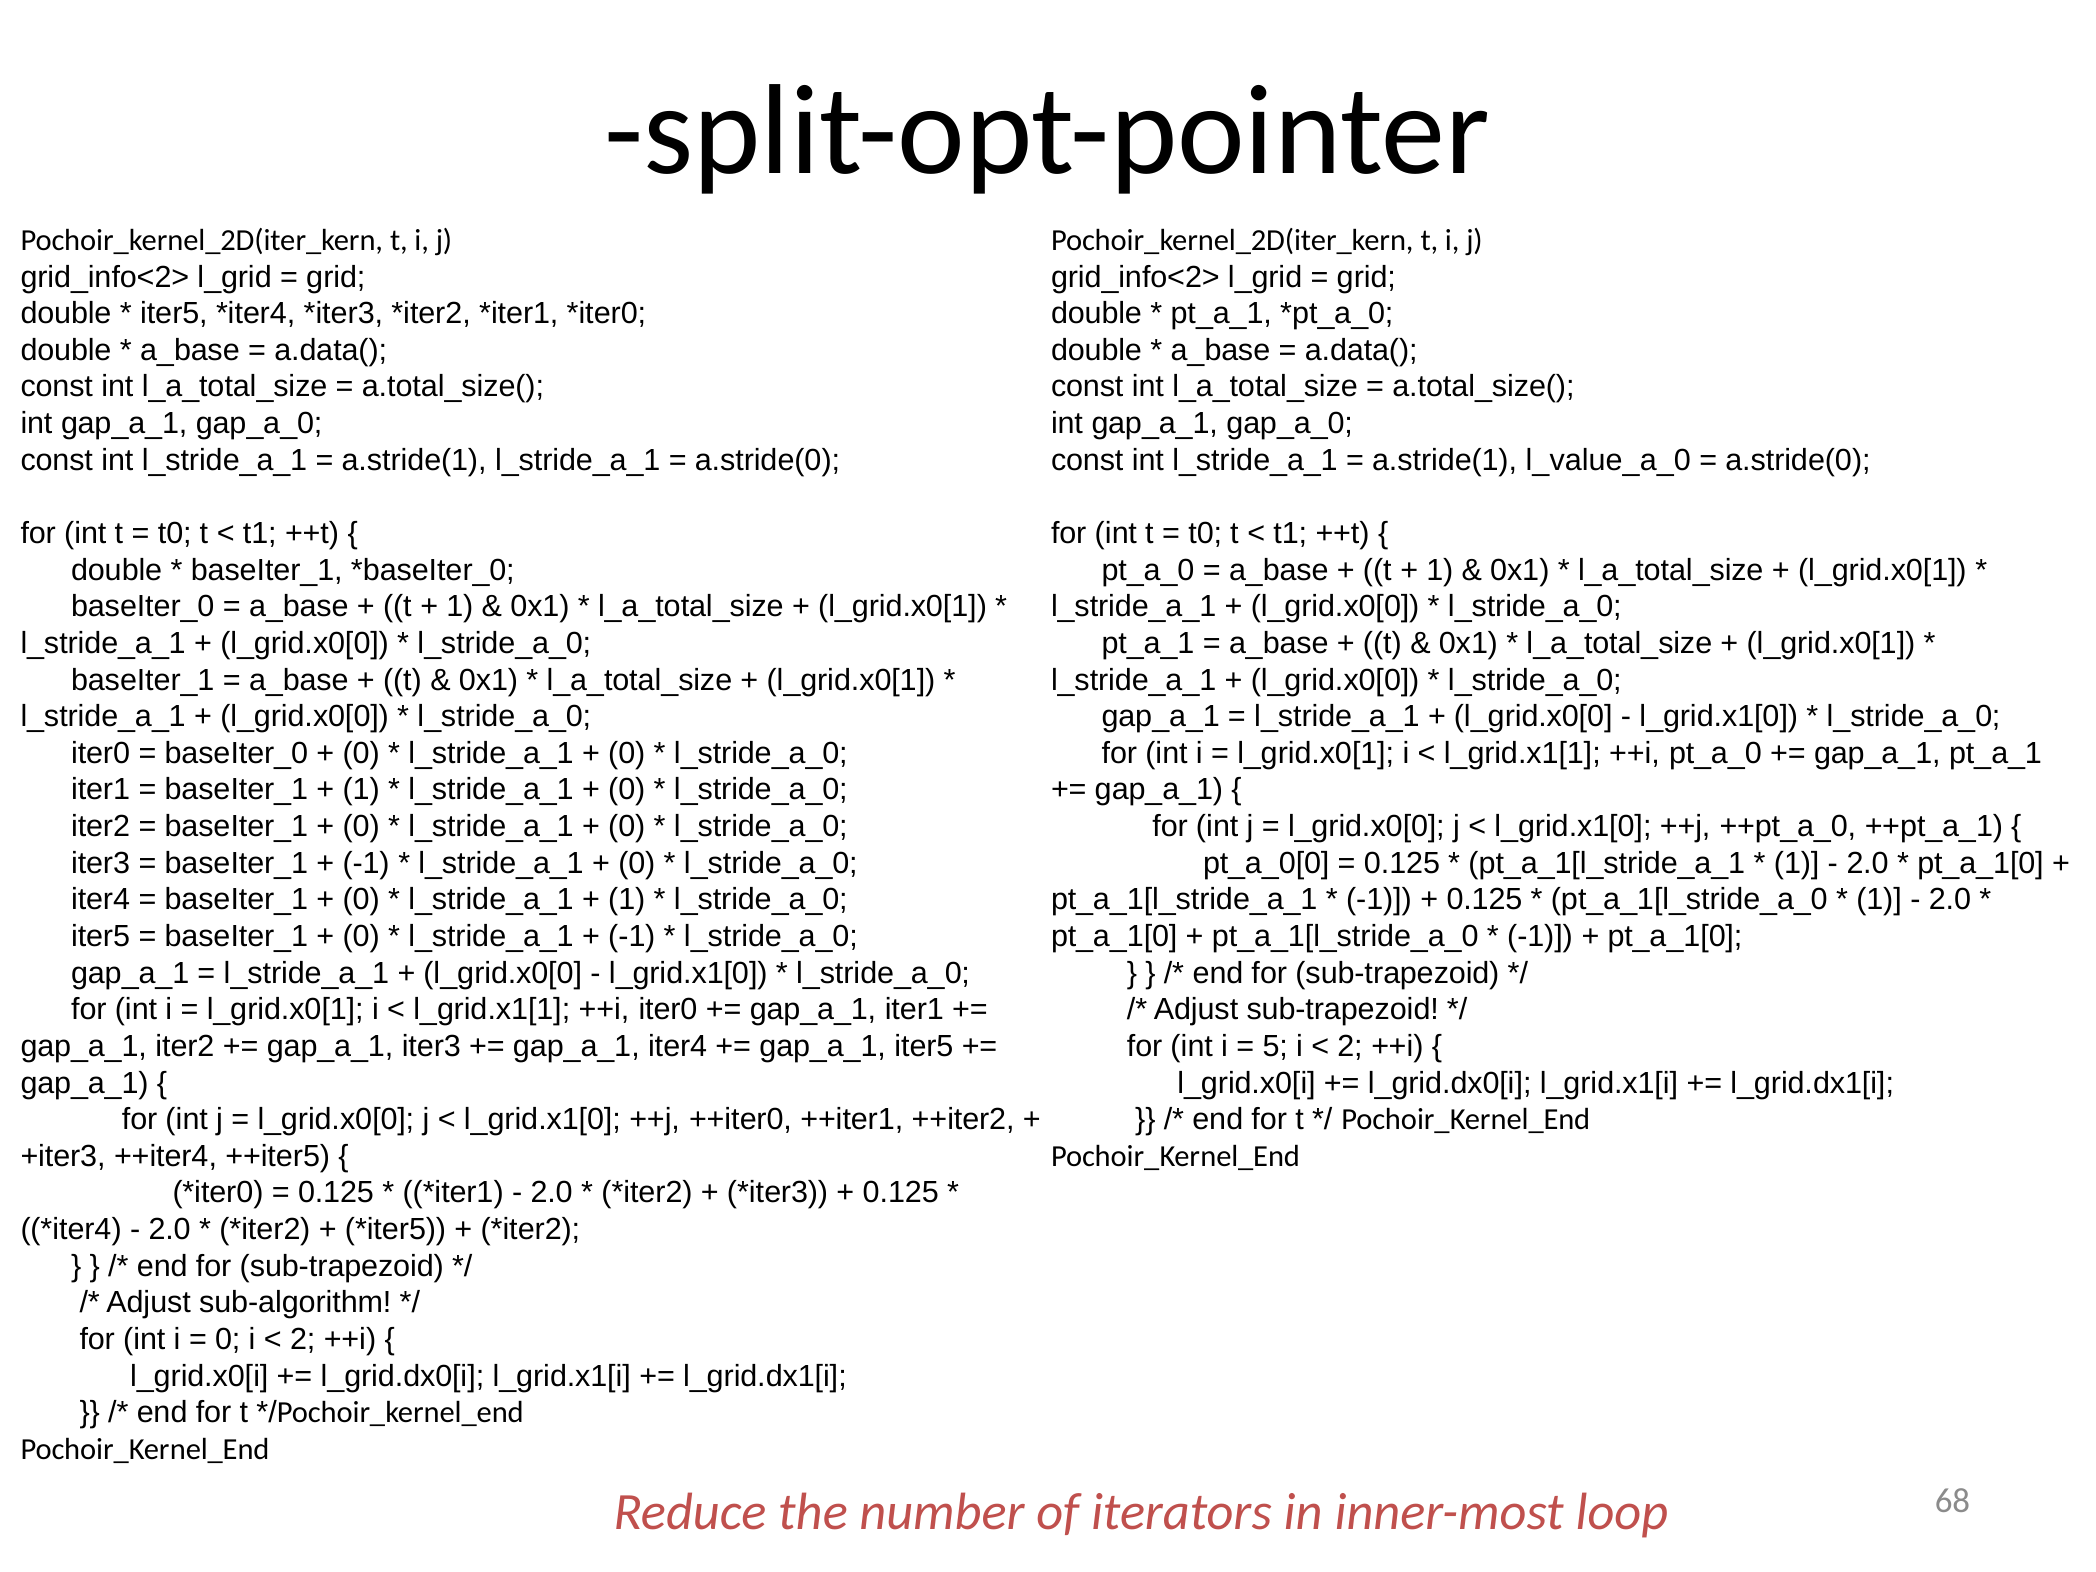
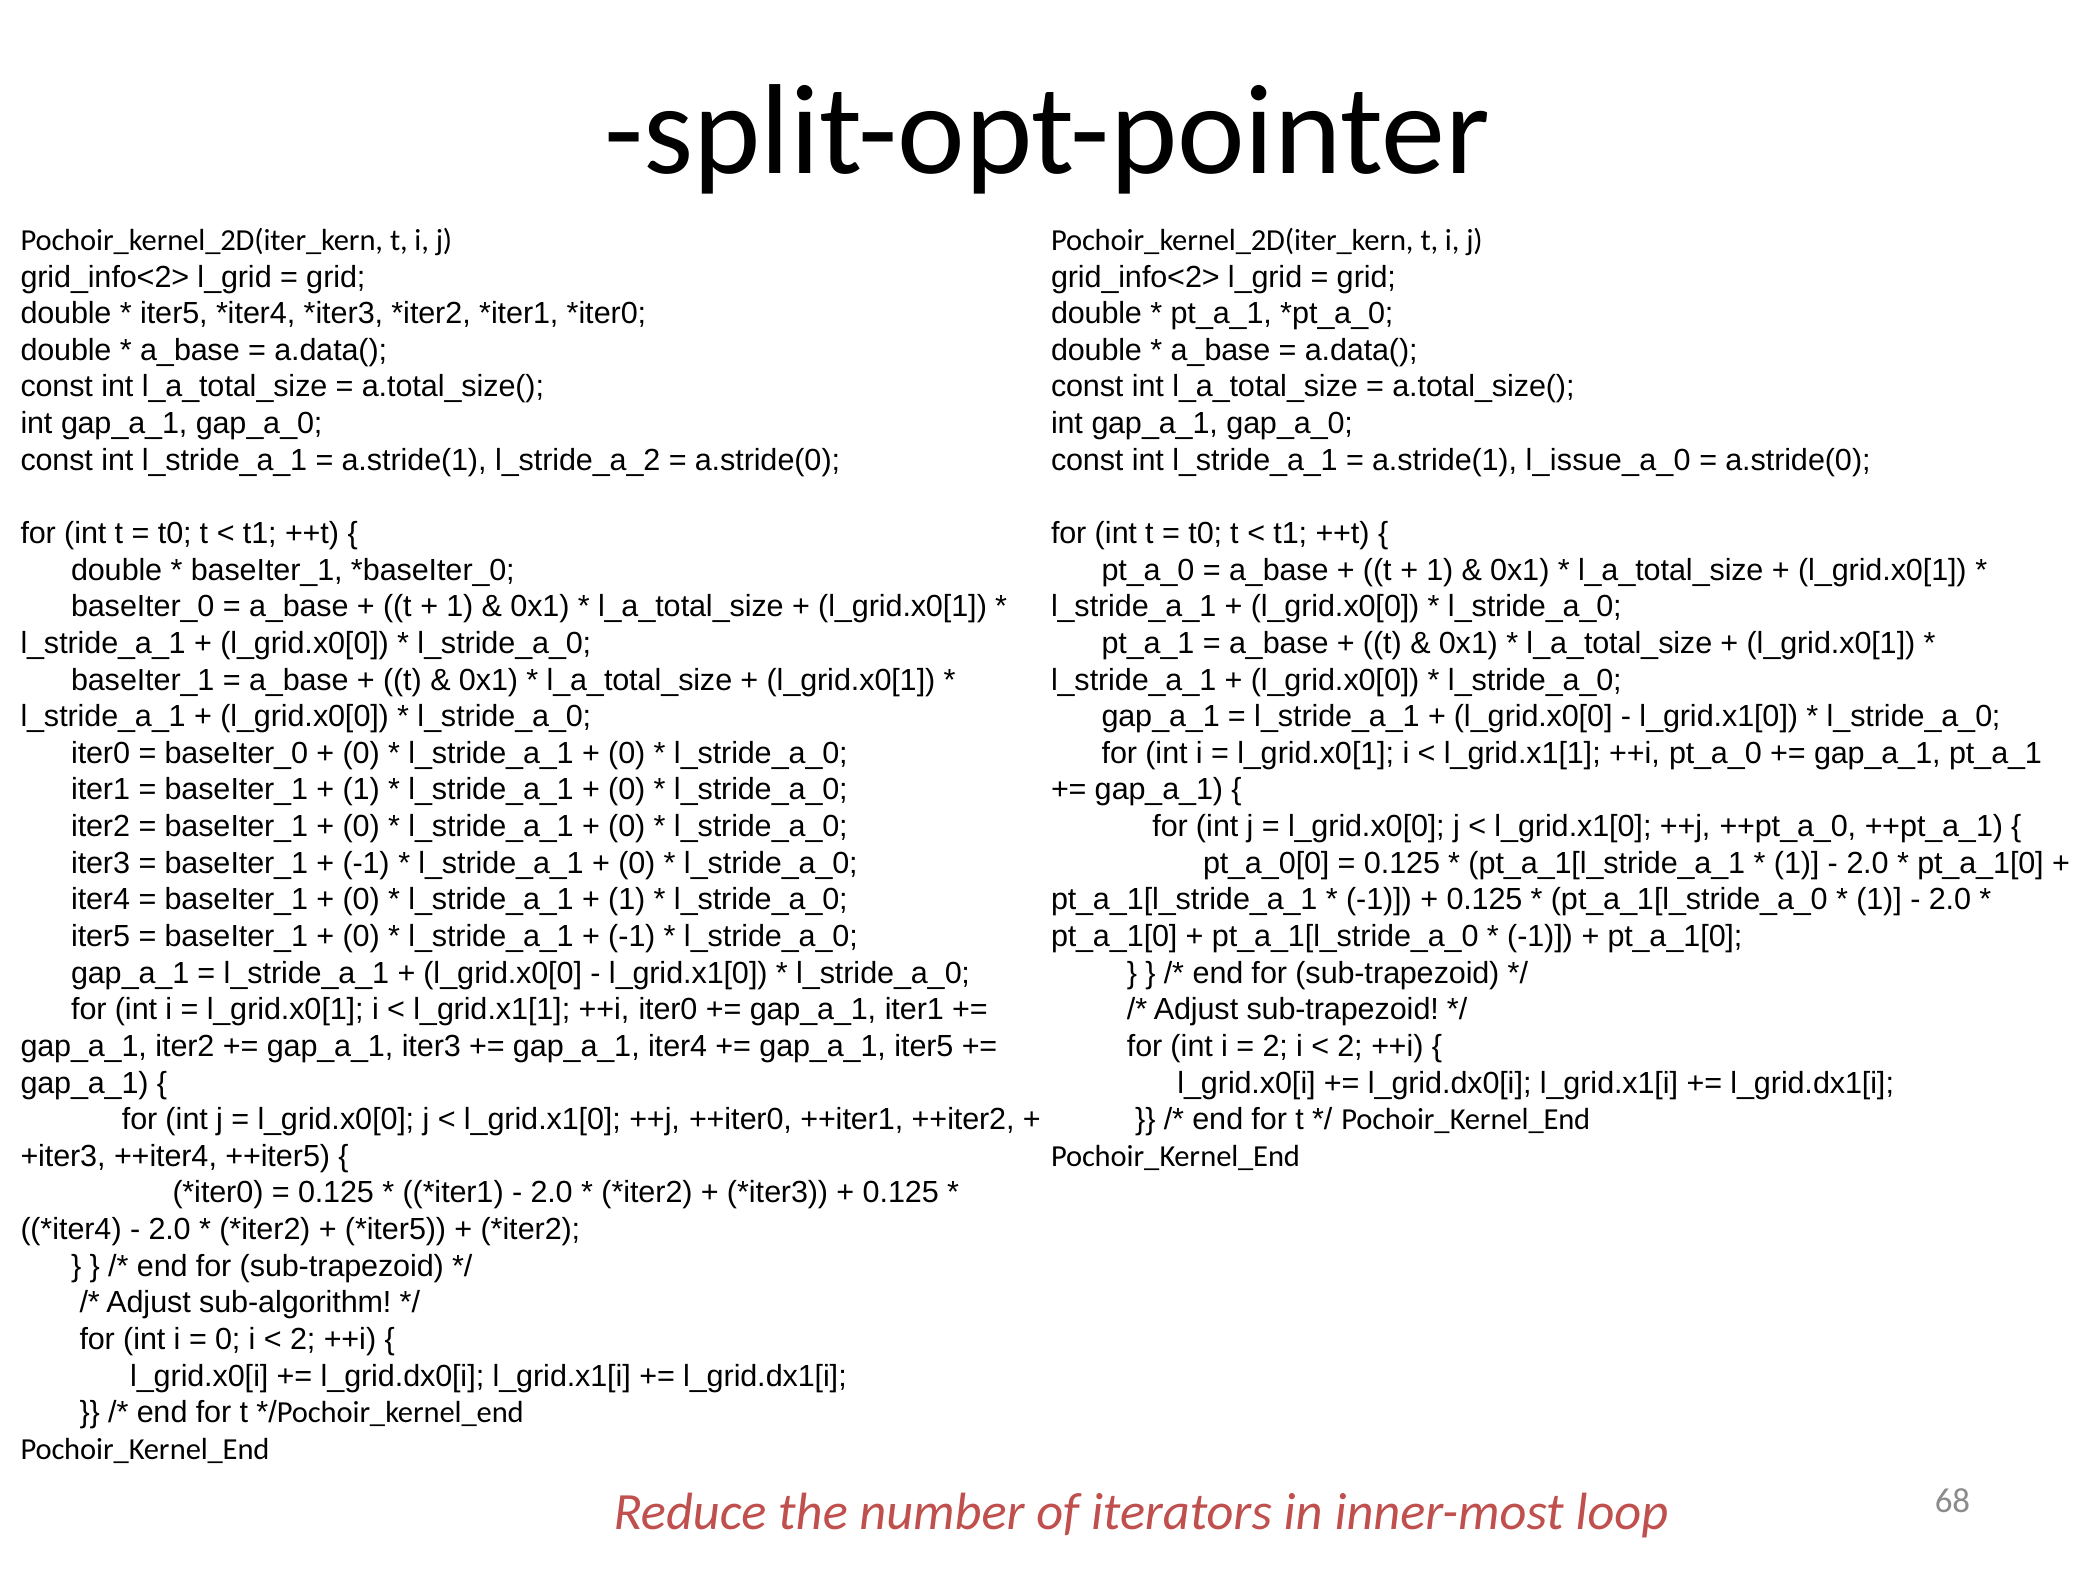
a.stride(1 l_stride_a_1: l_stride_a_1 -> l_stride_a_2 (578, 460)
l_value_a_0: l_value_a_0 -> l_issue_a_0 (1608, 460)
5: 5 -> 2 (1275, 1046)
